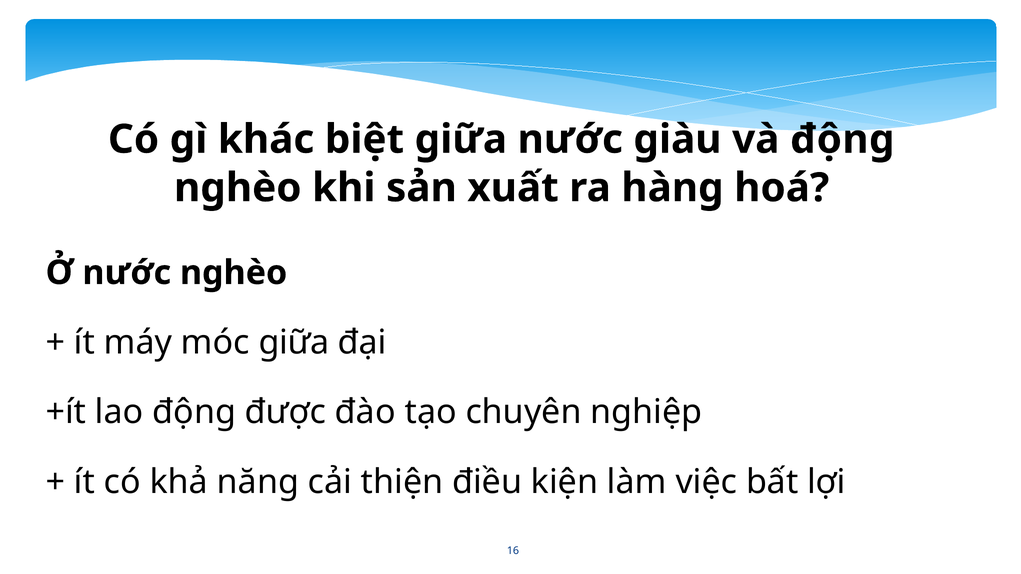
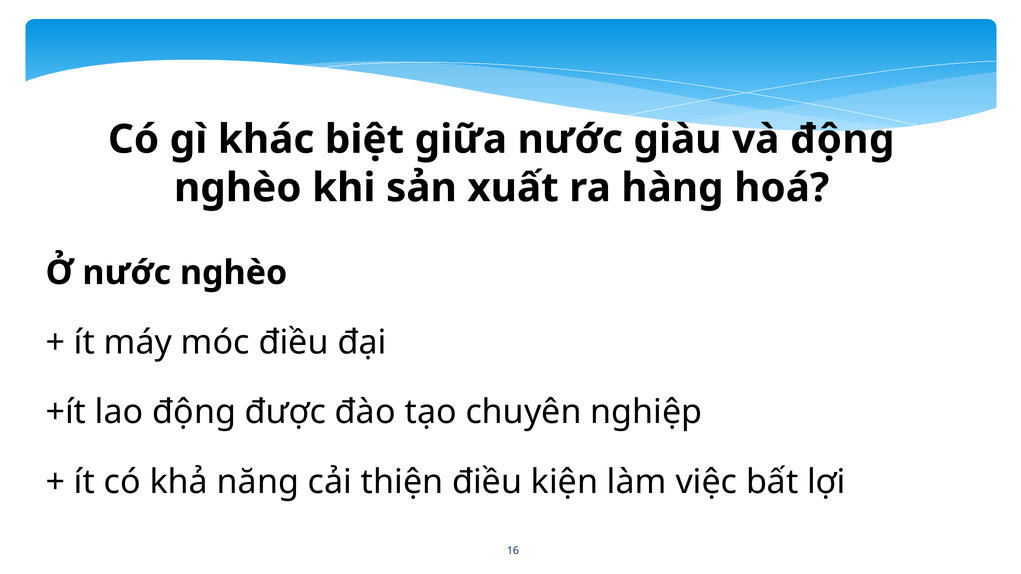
móc giữa: giữa -> điều (294, 343)
